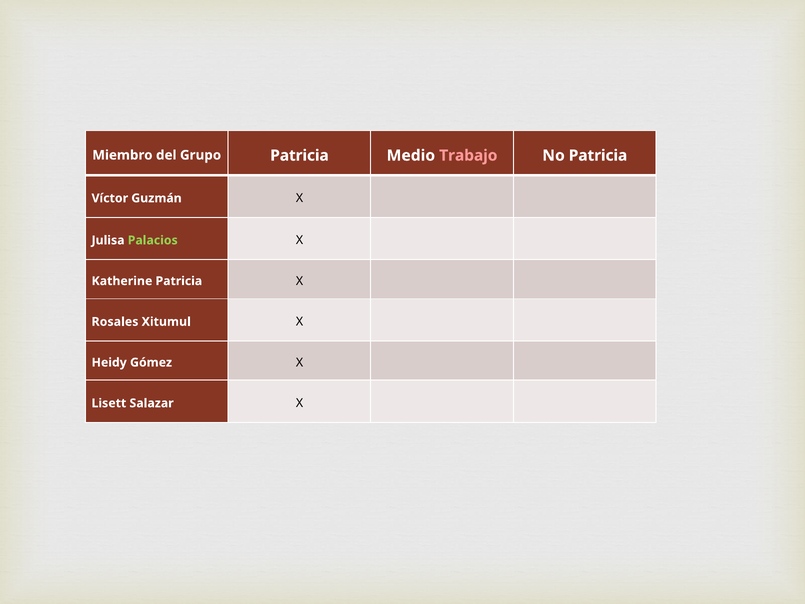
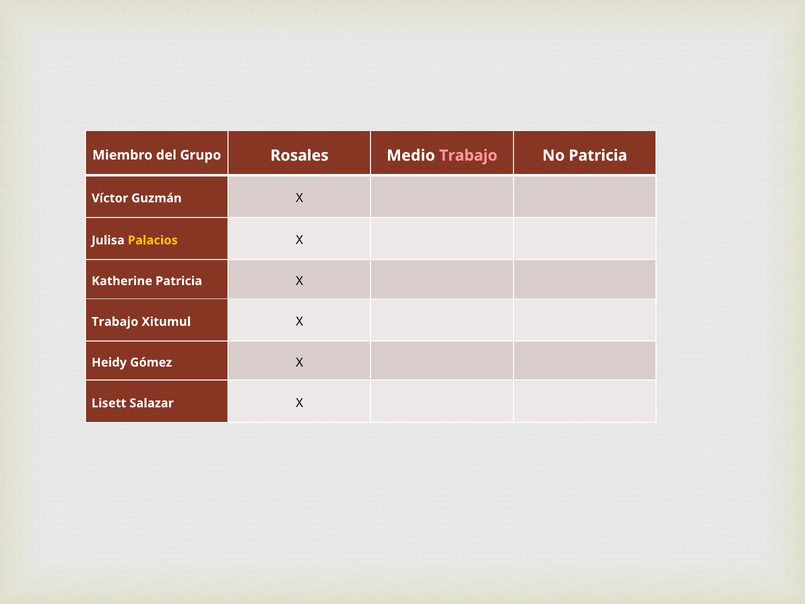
Grupo Patricia: Patricia -> Rosales (299, 155)
Palacios colour: light green -> yellow (153, 240)
Rosales: Rosales -> Trabajo (115, 322)
